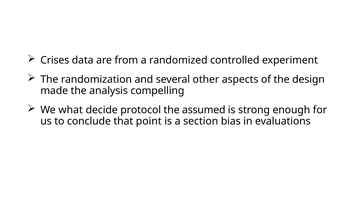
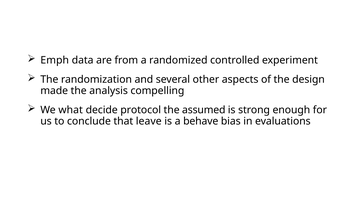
Crises: Crises -> Emph (55, 60)
point: point -> leave (149, 121)
section: section -> behave (201, 121)
